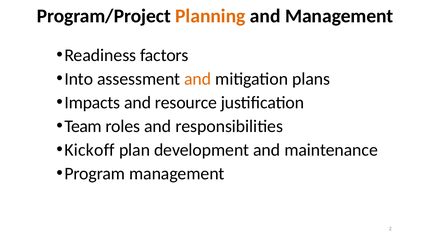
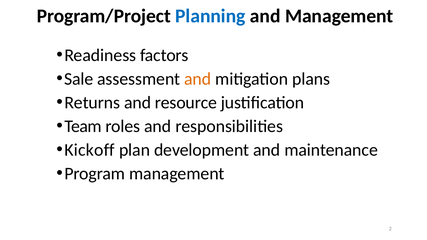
Planning colour: orange -> blue (210, 16)
Into: Into -> Sale (79, 79)
Impacts: Impacts -> Returns (92, 103)
